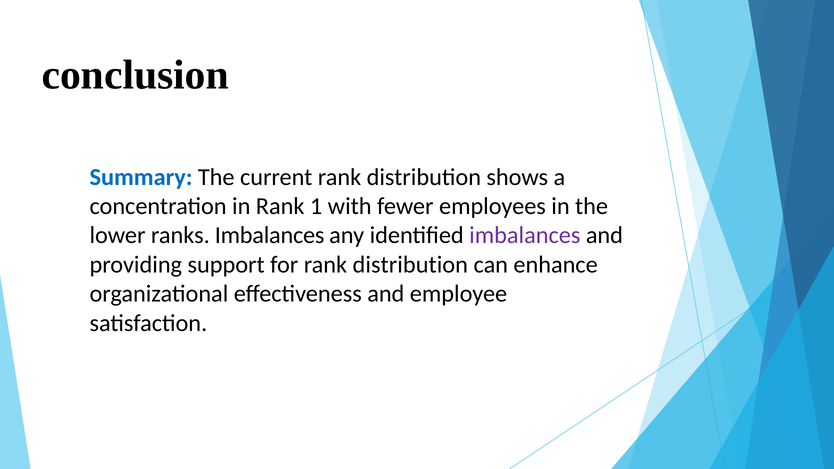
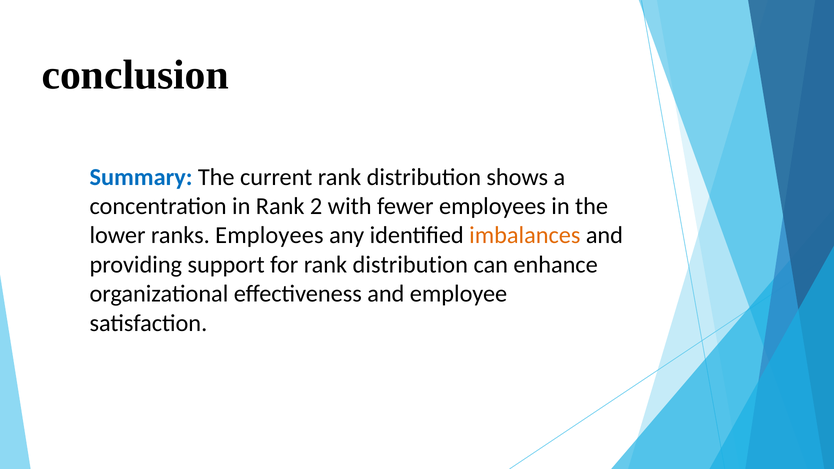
1: 1 -> 2 (316, 206)
ranks Imbalances: Imbalances -> Employees (269, 235)
imbalances colour: purple -> orange (525, 235)
